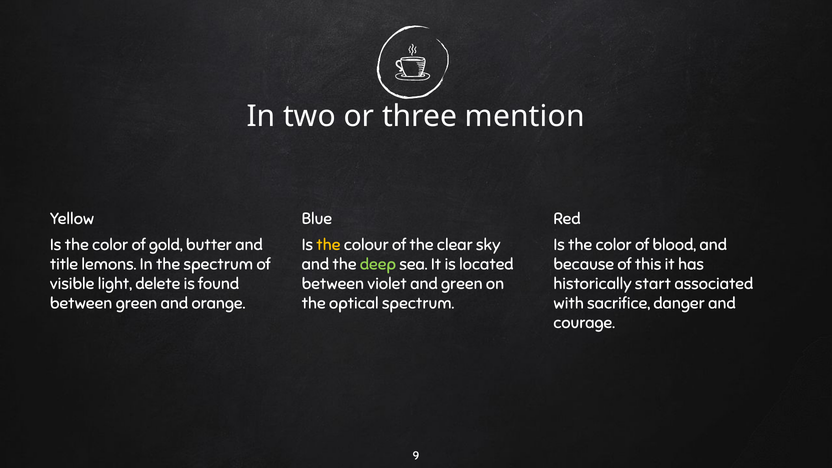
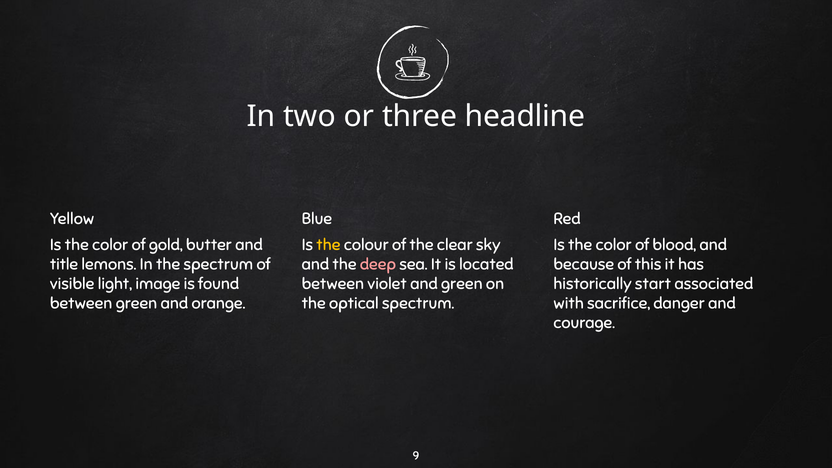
mention: mention -> headline (525, 117)
deep colour: light green -> pink (378, 264)
delete: delete -> image (158, 284)
